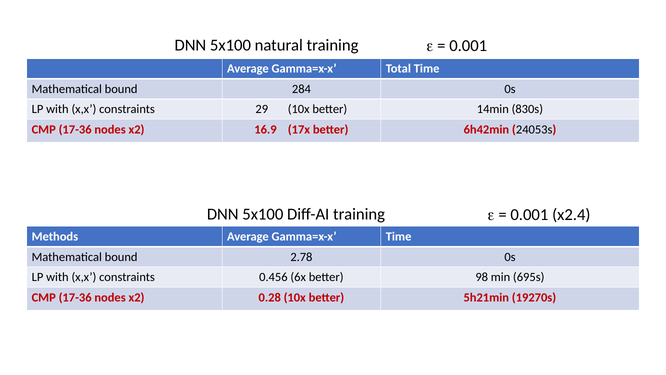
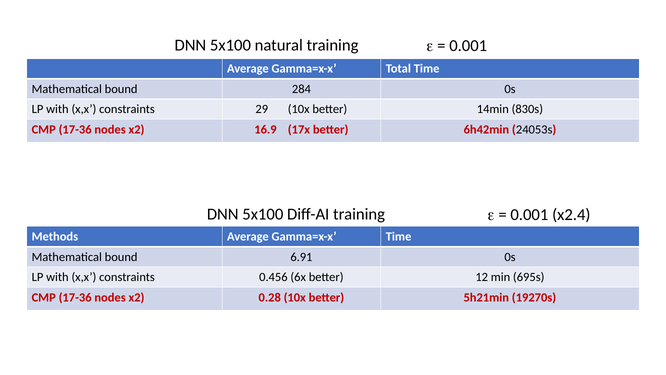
2.78: 2.78 -> 6.91 (301, 257)
98: 98 -> 12 (482, 277)
